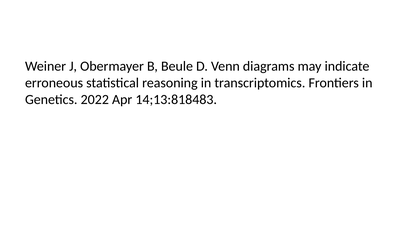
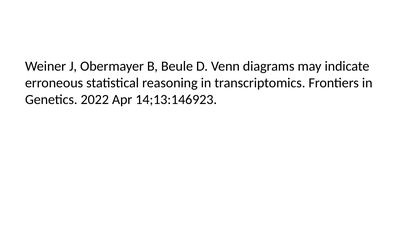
14;13:818483: 14;13:818483 -> 14;13:146923 (176, 100)
